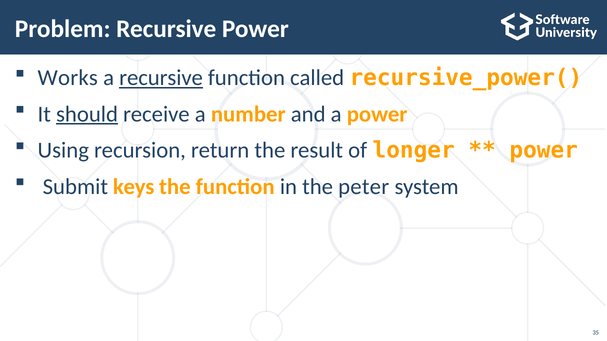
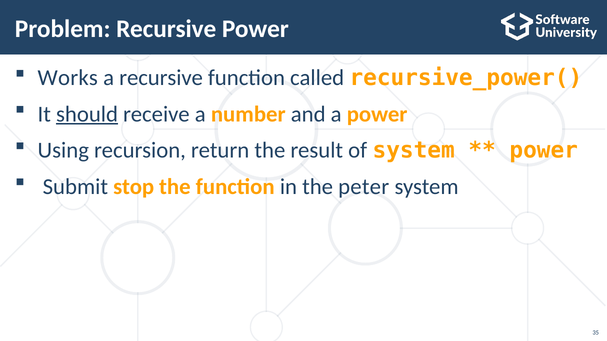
recursive underline: present -> none (161, 78)
of longer: longer -> system (414, 151)
keys: keys -> stop (134, 187)
